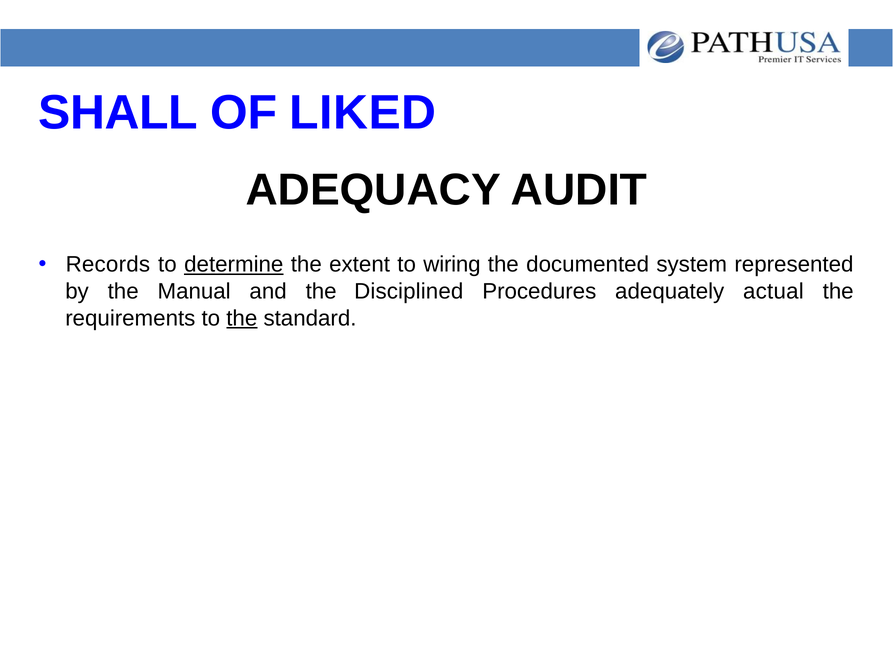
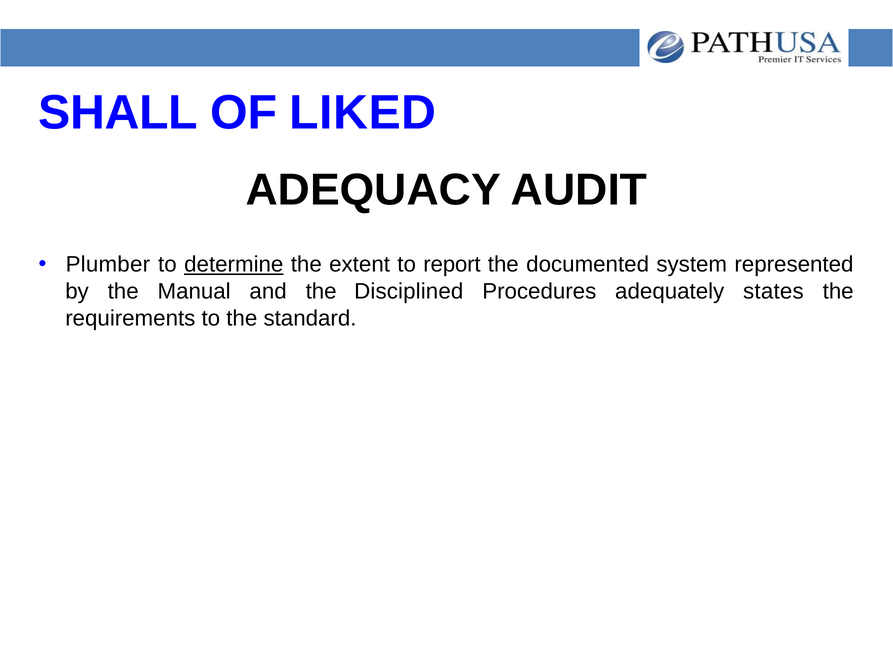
Records: Records -> Plumber (108, 264)
wiring: wiring -> report (452, 264)
actual: actual -> states (773, 291)
the underline: present -> none (242, 318)
